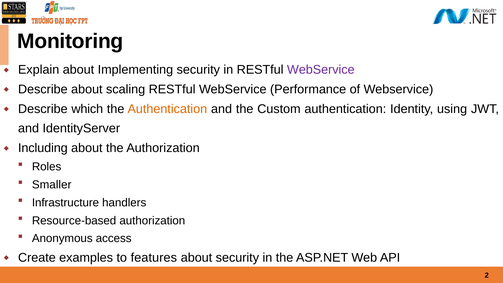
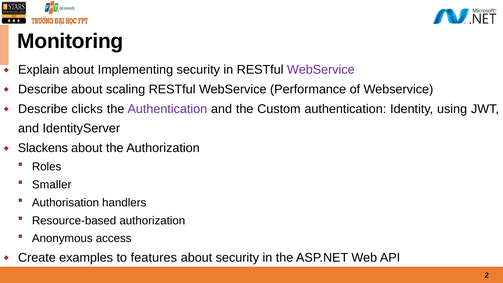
which: which -> clicks (87, 109)
Authentication colour: orange -> purple (167, 109)
Including: Including -> Slackens (43, 148)
Infrastructure: Infrastructure -> Authorisation (65, 203)
